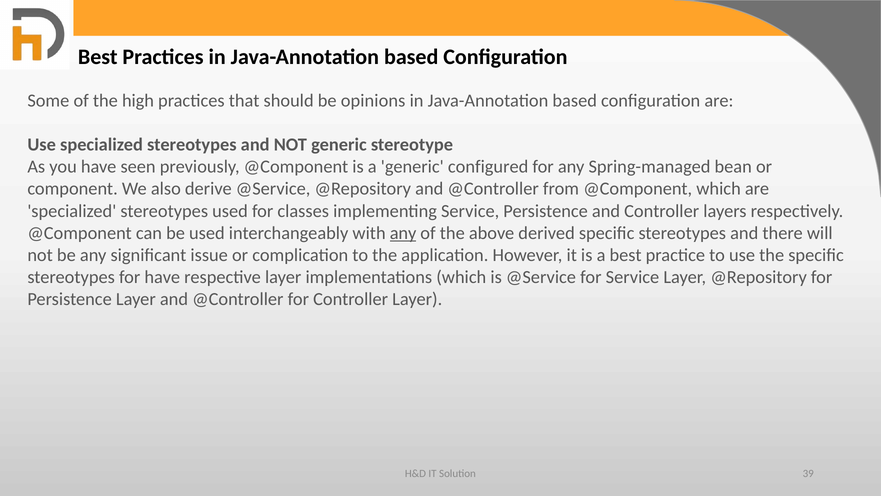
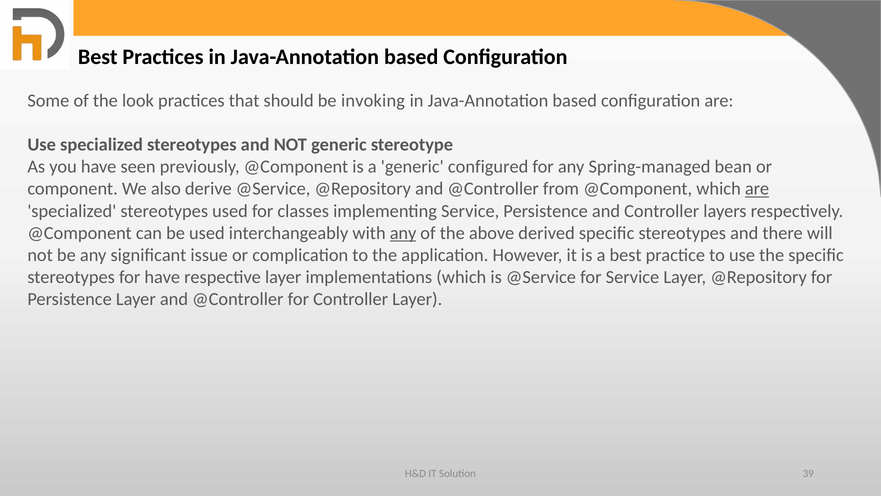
high: high -> look (138, 101)
opinions: opinions -> invoking (373, 101)
are underline: none -> present (757, 189)
